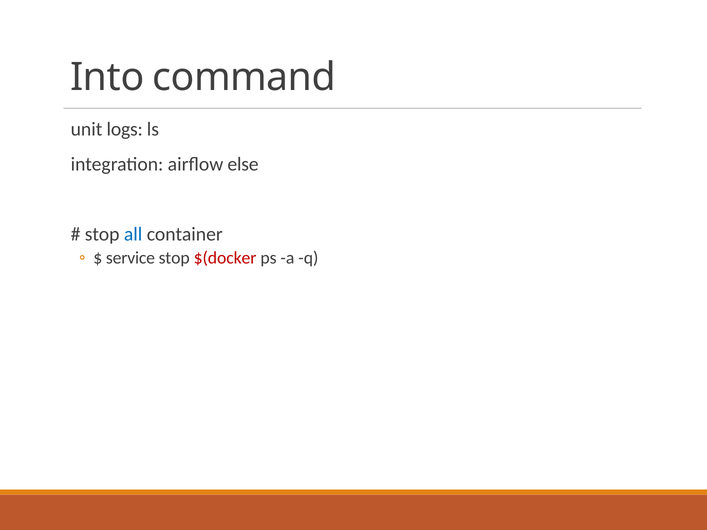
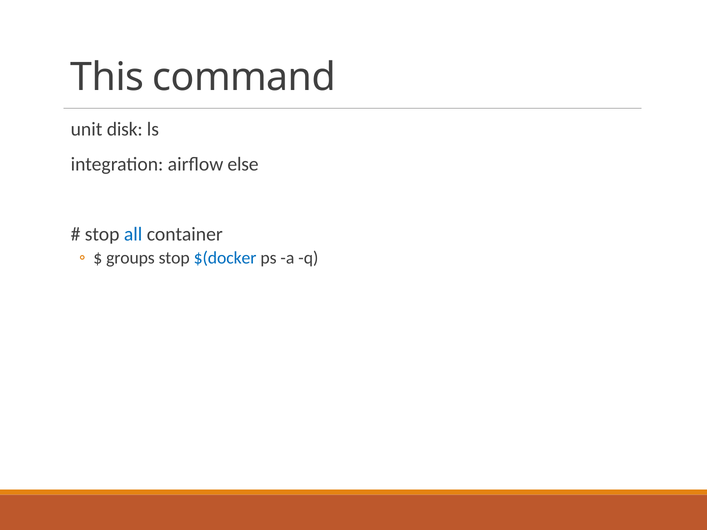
Into: Into -> This (107, 77)
logs: logs -> disk (125, 129)
service: service -> groups (130, 258)
$(docker colour: red -> blue (225, 258)
